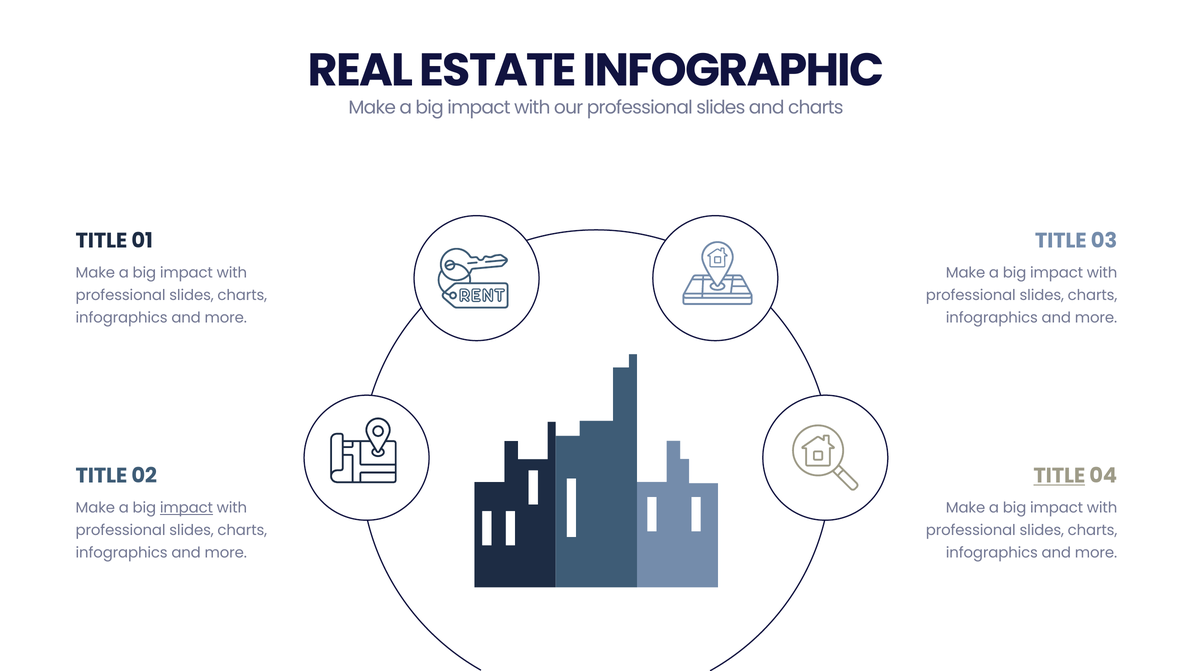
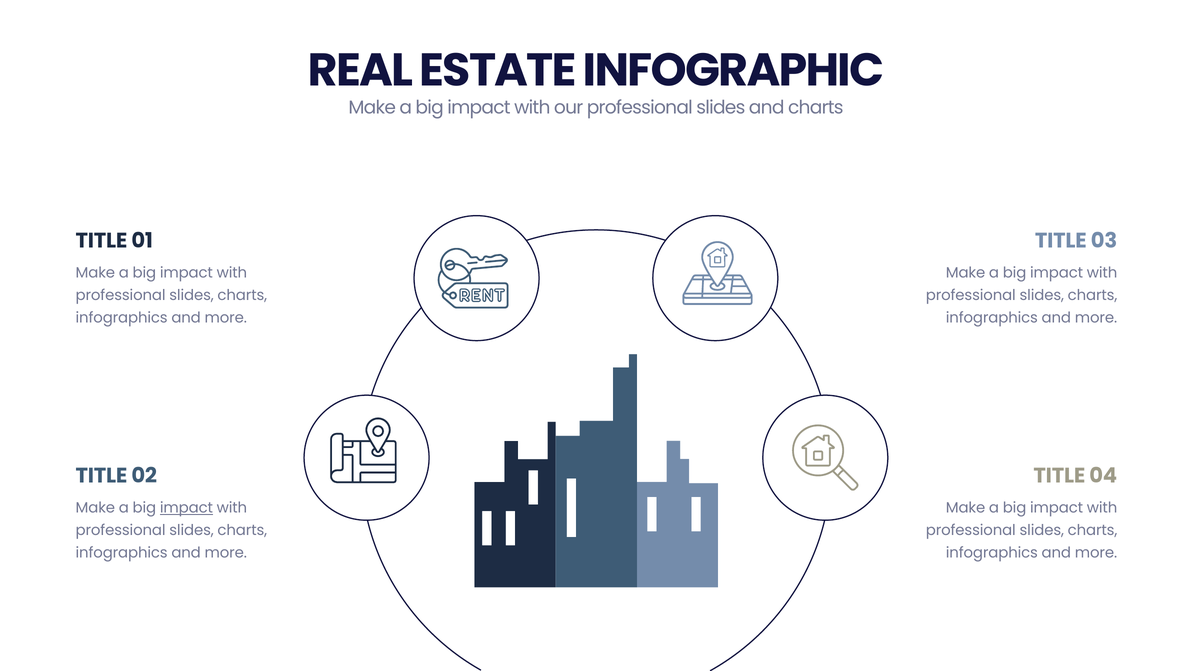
TITLE underline: present -> none (1059, 476)
